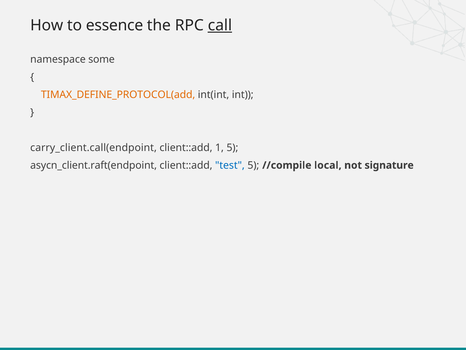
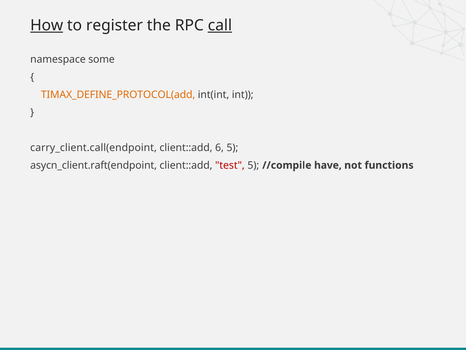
How underline: none -> present (47, 25)
essence: essence -> register (114, 25)
1: 1 -> 6 (219, 147)
test colour: blue -> red (230, 165)
local: local -> have (328, 165)
signature: signature -> functions (389, 165)
